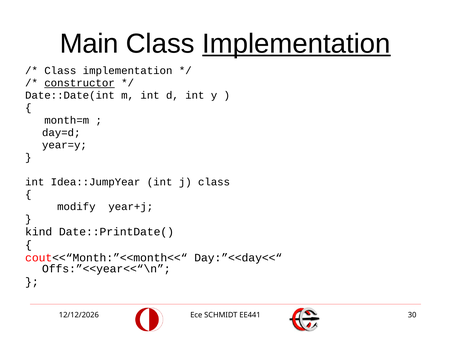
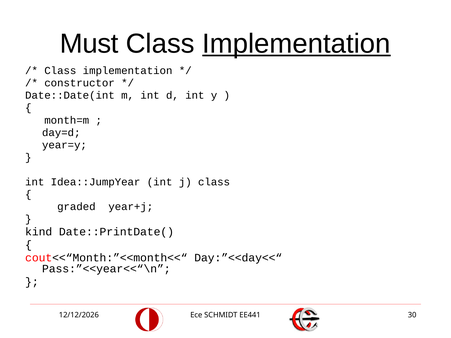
Main: Main -> Must (89, 44)
constructor underline: present -> none (80, 83)
modify: modify -> graded (76, 207)
Offs:”<<year<<“\n: Offs:”<<year<<“\n -> Pass:”<<year<<“\n (106, 269)
